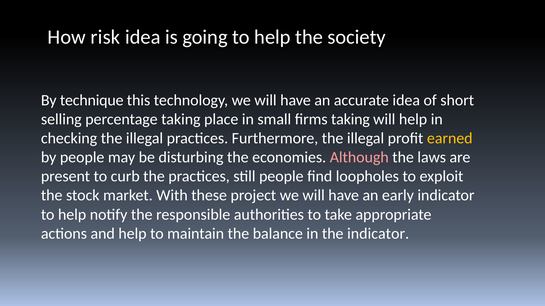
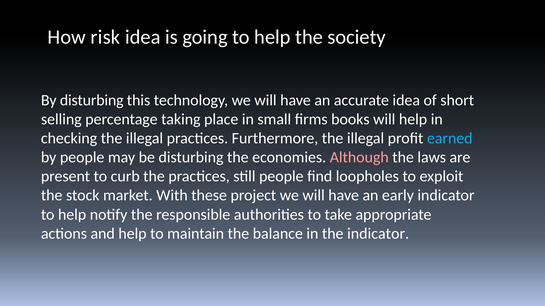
By technique: technique -> disturbing (92, 100)
firms taking: taking -> books (350, 119)
earned colour: yellow -> light blue (450, 139)
